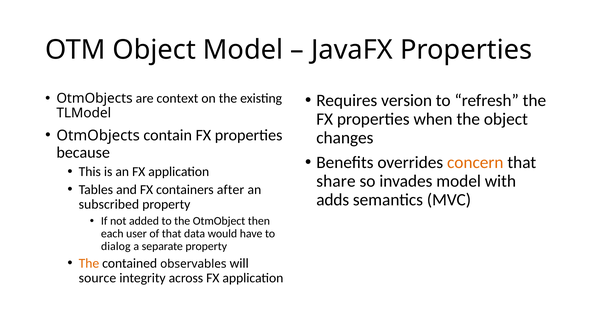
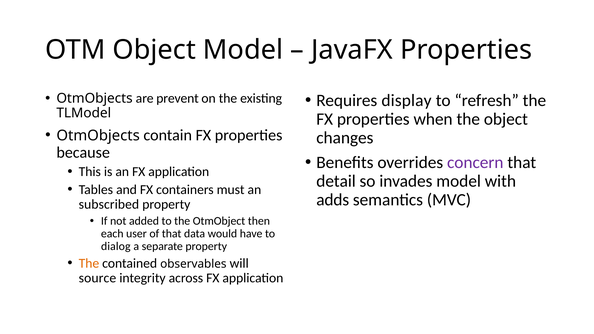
context: context -> prevent (178, 98)
version: version -> display (406, 100)
concern colour: orange -> purple (475, 163)
share: share -> detail (336, 181)
after: after -> must (231, 190)
